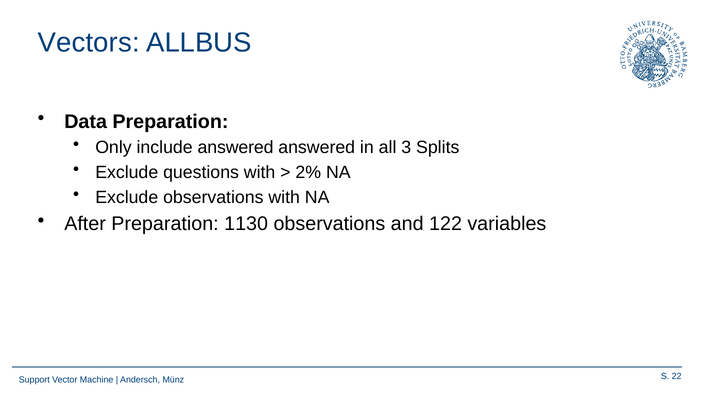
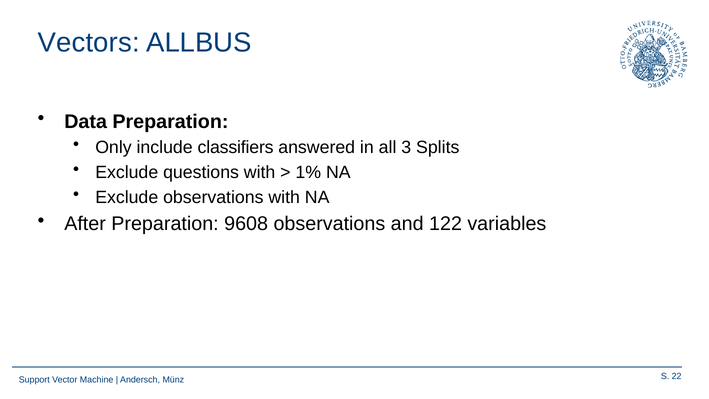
include answered: answered -> classifiers (236, 147)
2%: 2% -> 1% (308, 172)
1130: 1130 -> 9608 (246, 224)
